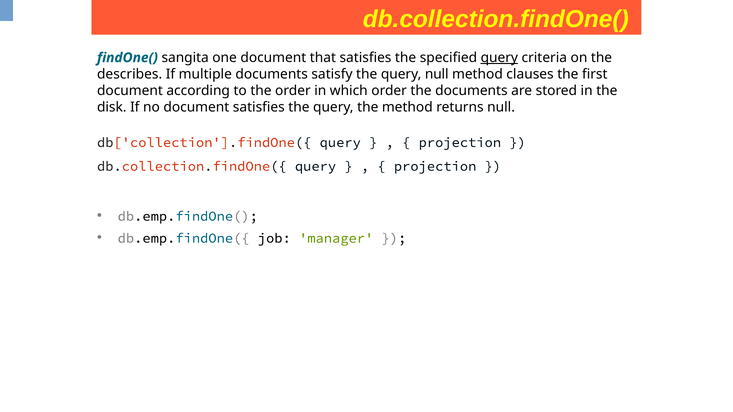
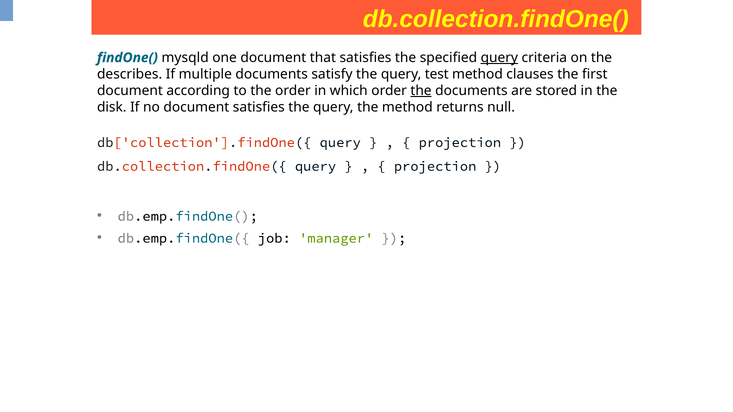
sangita: sangita -> mysqld (185, 58)
query null: null -> test (437, 74)
the underline: none -> present (421, 91)
